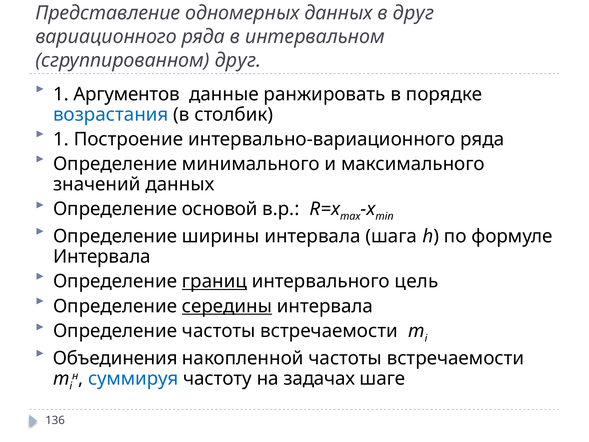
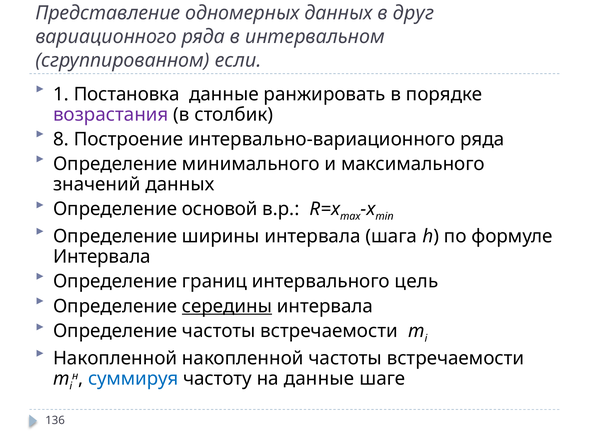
сгруппированном друг: друг -> если (238, 60)
Аргументов: Аргументов -> Постановка (127, 94)
возрастания colour: blue -> purple (111, 114)
1: 1 -> 8 (61, 139)
границ underline: present -> none (214, 281)
Объединения: Объединения -> Накопленной (115, 358)
на задачах: задачах -> данные (319, 378)
